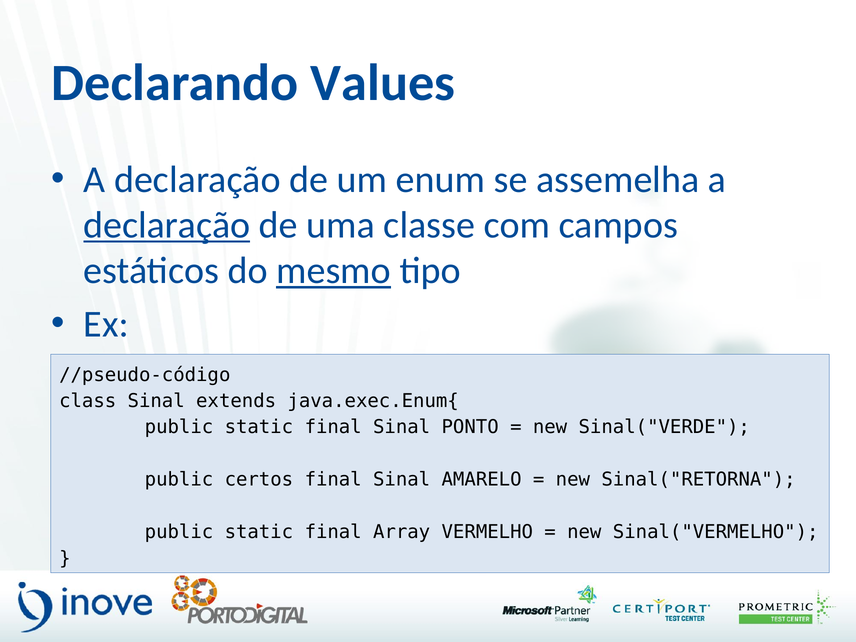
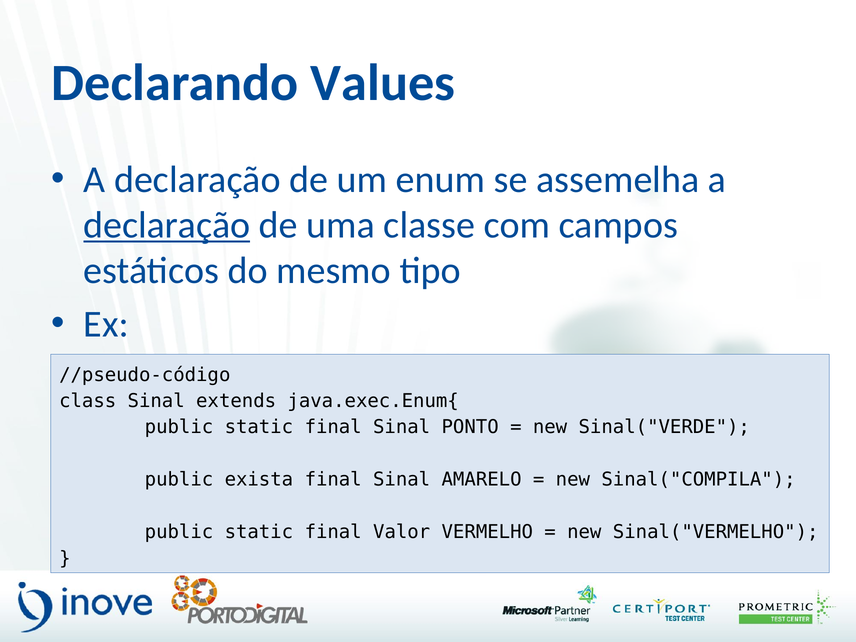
mesmo underline: present -> none (334, 271)
certos: certos -> exista (259, 480)
Sinal("RETORNA: Sinal("RETORNA -> Sinal("COMPILA (699, 480)
Array: Array -> Valor (402, 532)
